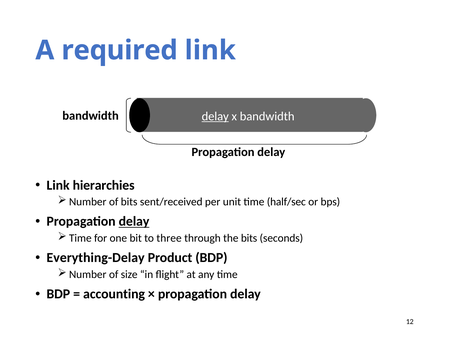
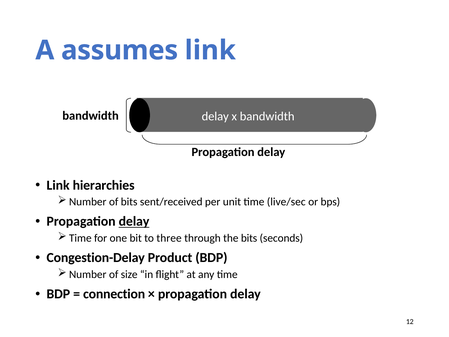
required: required -> assumes (120, 50)
delay underline: present -> none (215, 116)
half/sec: half/sec -> live/sec (286, 202)
Everything-Delay: Everything-Delay -> Congestion-Delay (96, 258)
accounting: accounting -> connection (114, 294)
